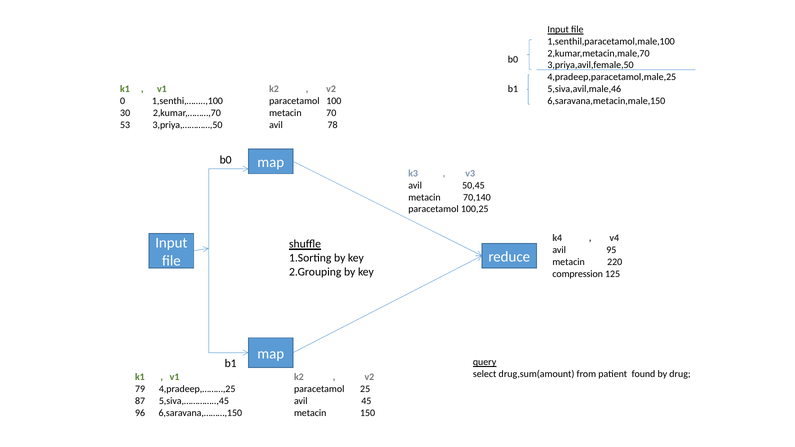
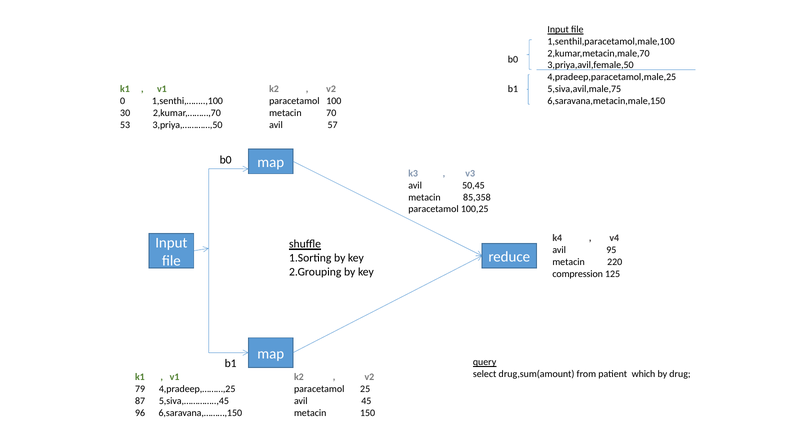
5,siva,avil,male,46: 5,siva,avil,male,46 -> 5,siva,avil,male,75 (584, 89)
78: 78 -> 57 (333, 125)
70,140: 70,140 -> 85,358 (477, 197)
found: found -> which (643, 374)
